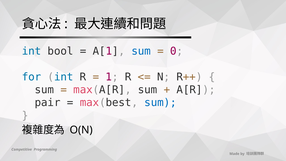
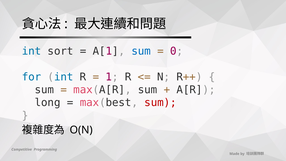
bool: bool -> sort (60, 51)
pair: pair -> long (48, 103)
sum colour: blue -> red (160, 103)
